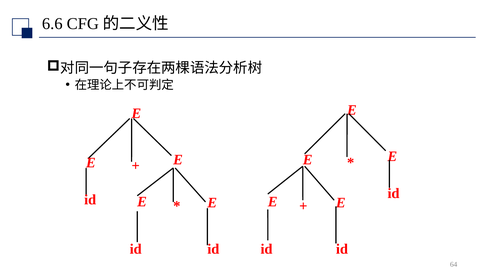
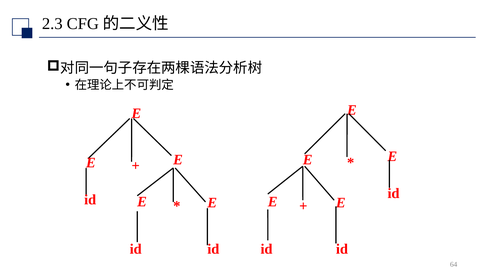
6.6: 6.6 -> 2.3 (52, 24)
